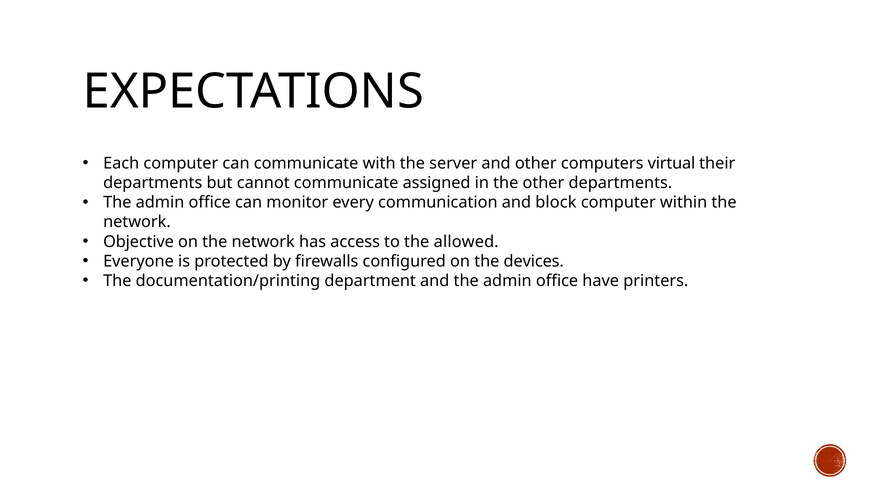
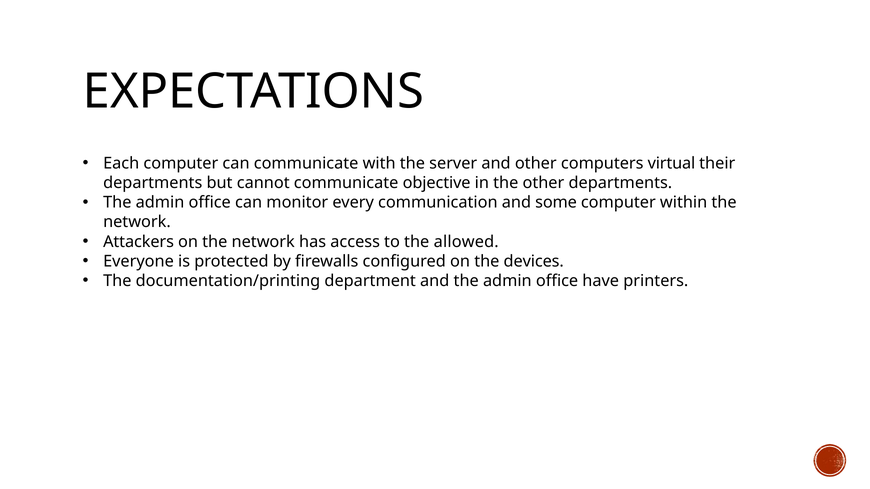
assigned: assigned -> objective (437, 183)
block: block -> some (556, 203)
Objective: Objective -> Attackers (139, 242)
